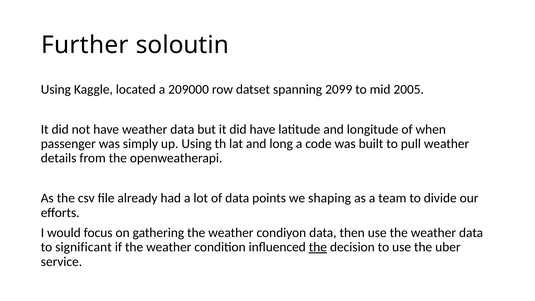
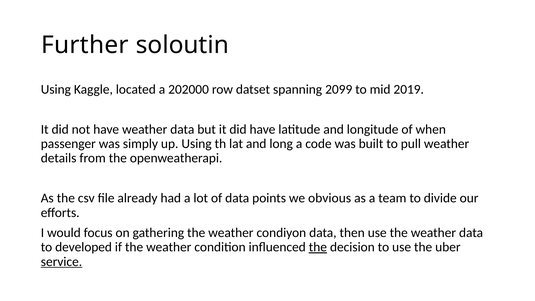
209000: 209000 -> 202000 (189, 89)
2005: 2005 -> 2019 (409, 89)
shaping: shaping -> obvious (330, 198)
significant: significant -> developed (84, 247)
service underline: none -> present (61, 262)
